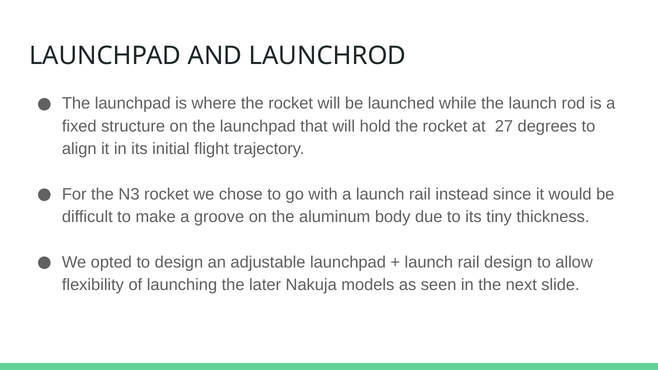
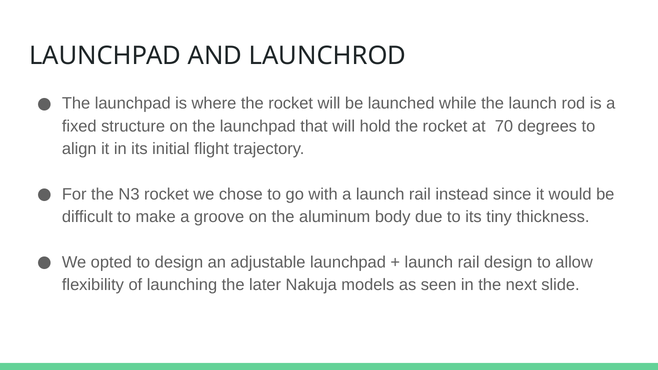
27: 27 -> 70 (504, 126)
